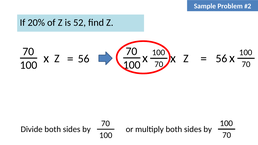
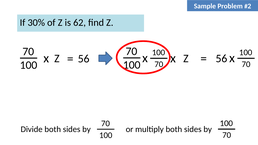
20%: 20% -> 30% (36, 23)
52: 52 -> 62 (80, 23)
